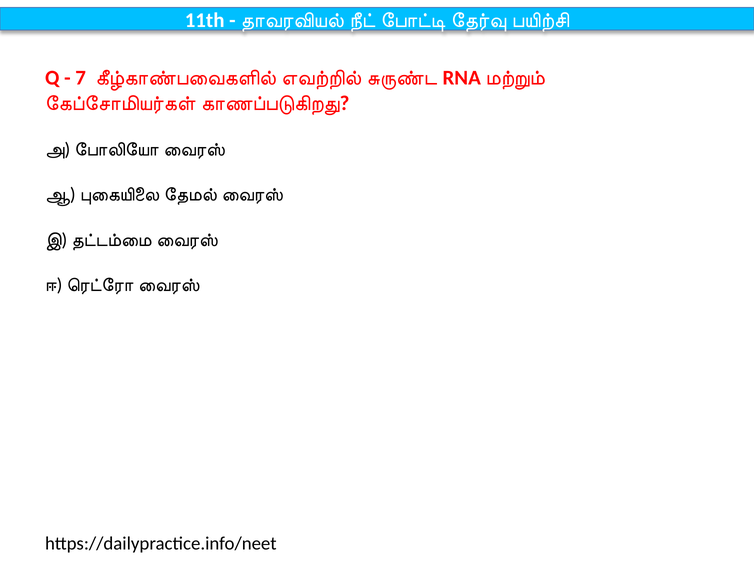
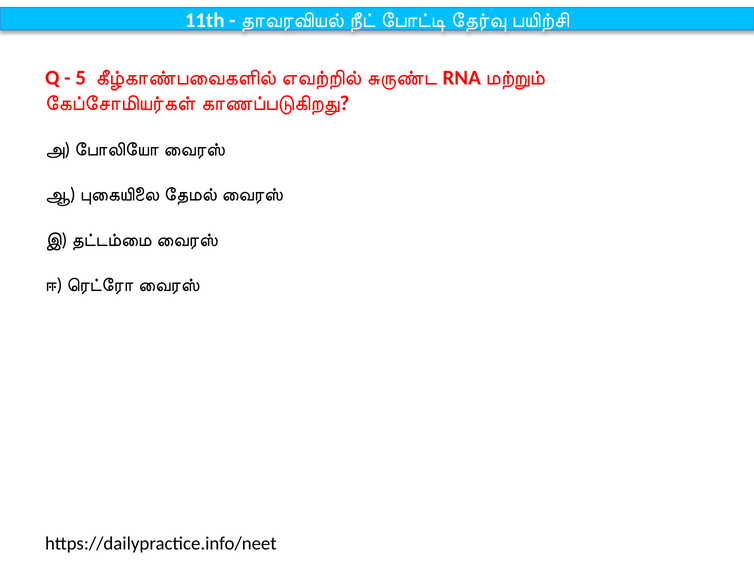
7: 7 -> 5 (81, 78)
